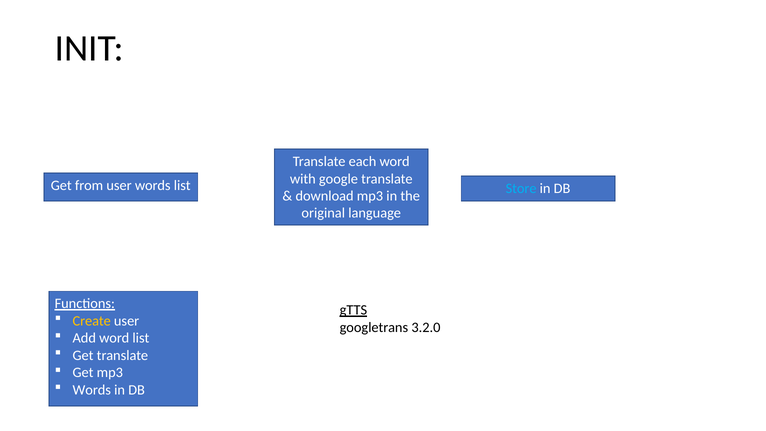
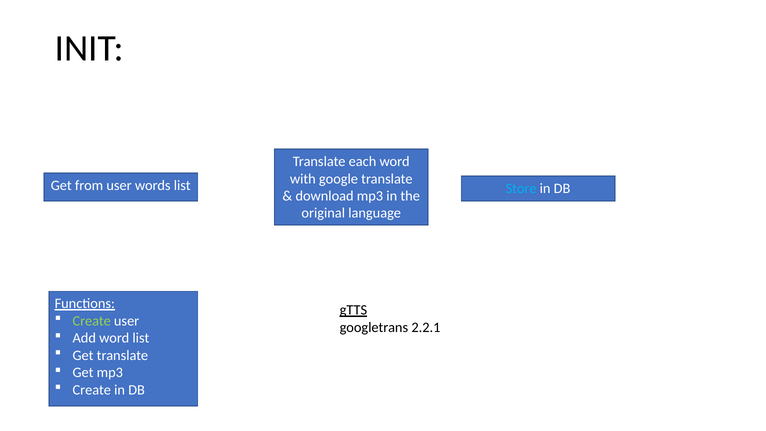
Create colour: yellow -> light green (92, 321)
3.2.0: 3.2.0 -> 2.2.1 (426, 328)
Words: Words -> Create (92, 390)
